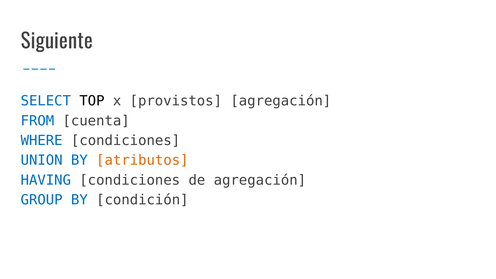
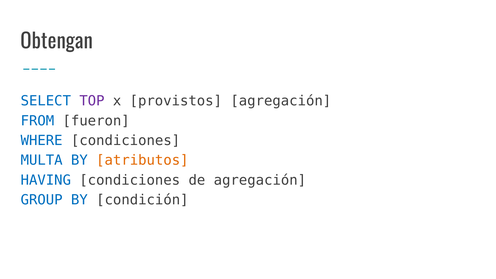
Siguiente: Siguiente -> Obtengan (57, 42)
TOP colour: black -> purple (92, 101)
cuenta: cuenta -> fueron (96, 121)
UNION: UNION -> MULTA (42, 160)
